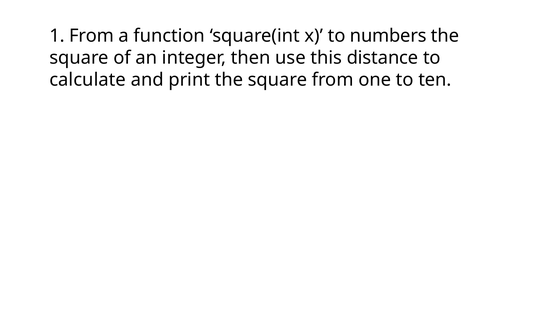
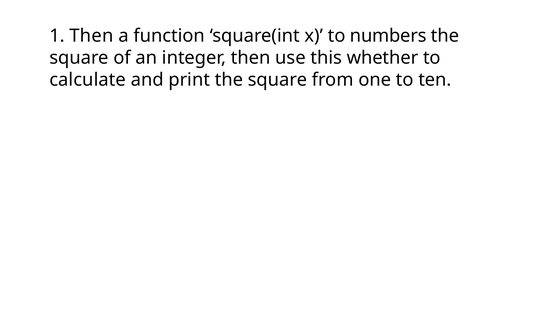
1 From: From -> Then (91, 36)
distance: distance -> whether (383, 58)
